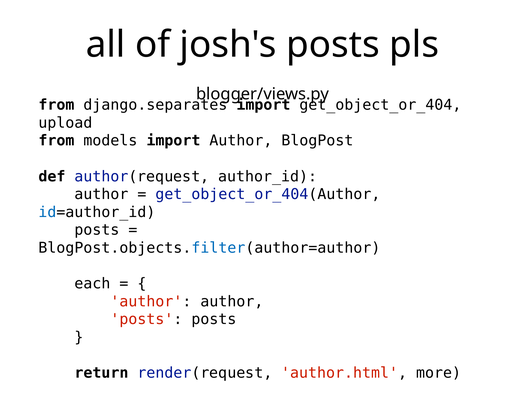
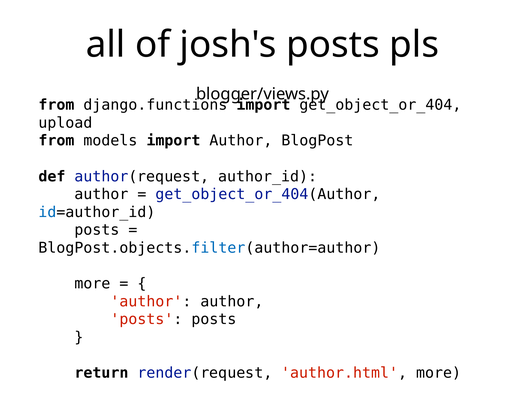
django.separates: django.separates -> django.functions (155, 105)
each: each -> more (92, 284)
